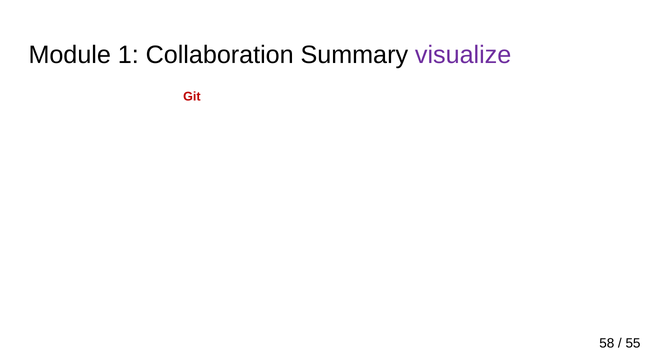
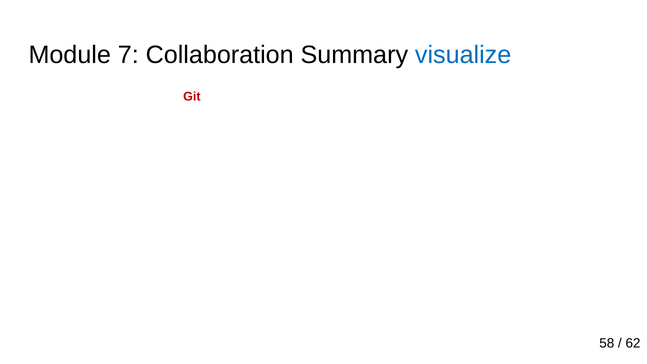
1: 1 -> 7 (128, 55)
visualize colour: purple -> blue (463, 55)
55: 55 -> 62 (633, 343)
